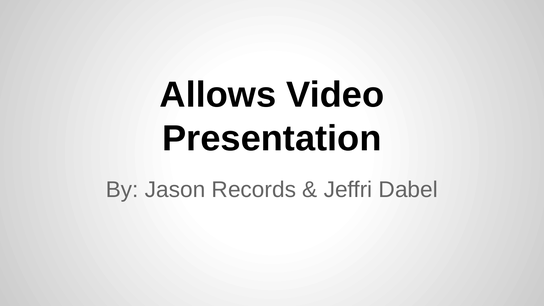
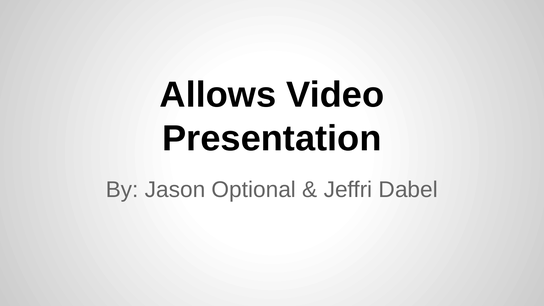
Records: Records -> Optional (254, 190)
